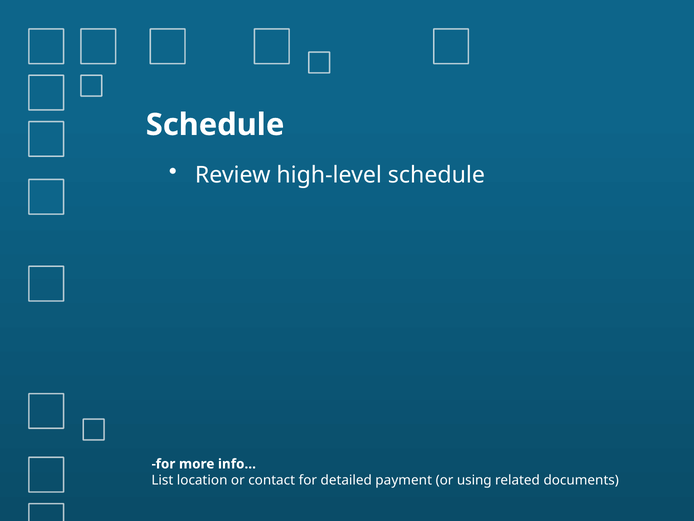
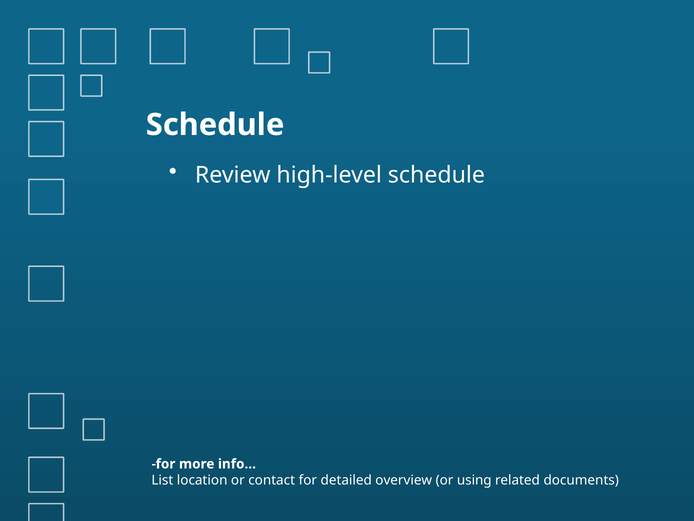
payment: payment -> overview (404, 480)
